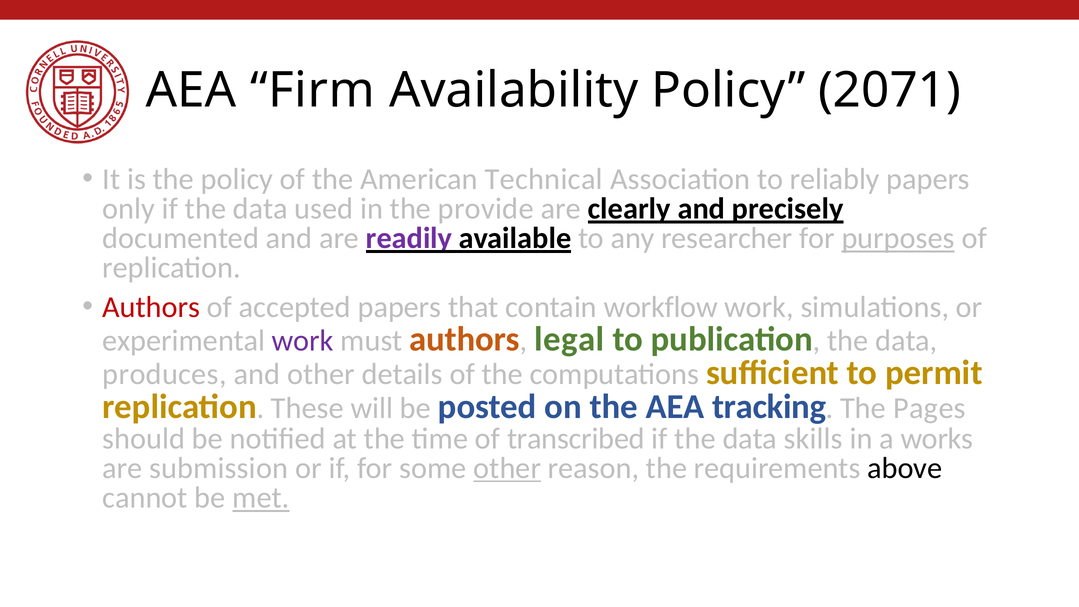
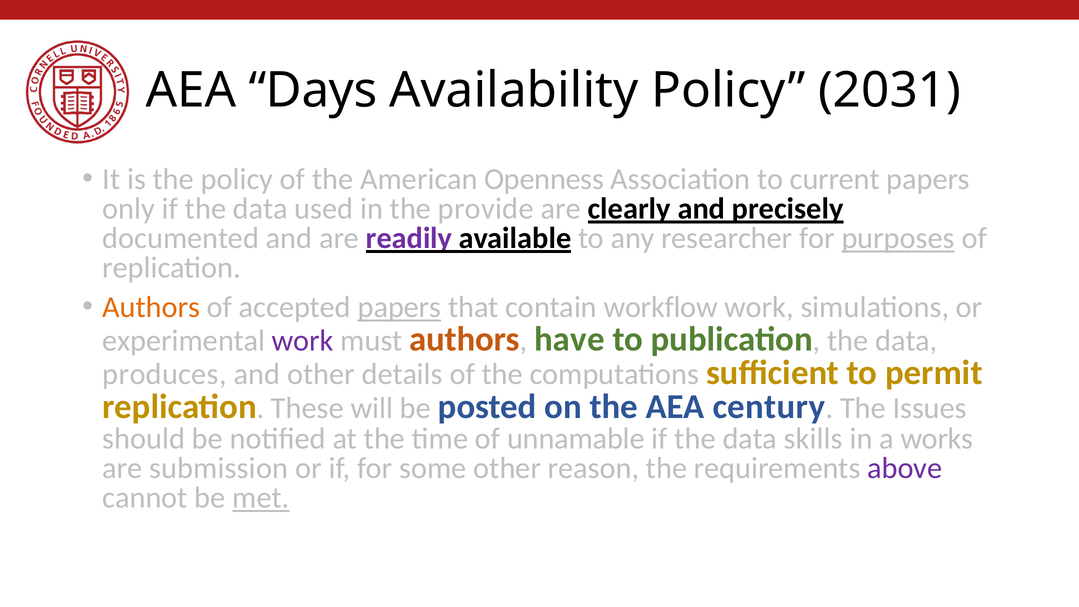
Firm: Firm -> Days (313, 91)
2071: 2071 -> 2031 (890, 91)
Technical: Technical -> Openness (544, 179)
reliably: reliably -> current (835, 179)
Authors colour: red -> orange (151, 307)
papers underline: none -> present (400, 307)
legal: legal -> have (569, 339)
tracking: tracking -> century (769, 407)
Pages: Pages -> Issues (930, 408)
transcribed: transcribed -> unnamable (576, 439)
other underline: present -> none (507, 468)
above colour: black -> purple (905, 468)
